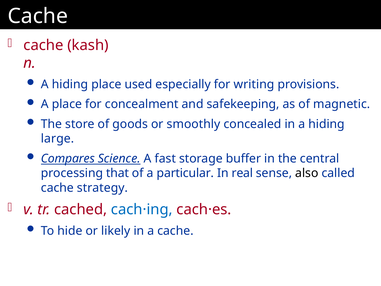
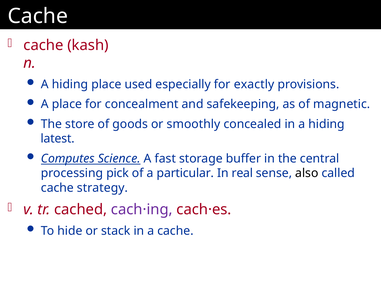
writing: writing -> exactly (254, 84)
large: large -> latest (58, 139)
Compares: Compares -> Computes (68, 158)
that: that -> pick (118, 173)
cach·ing colour: blue -> purple (142, 209)
likely: likely -> stack (116, 231)
